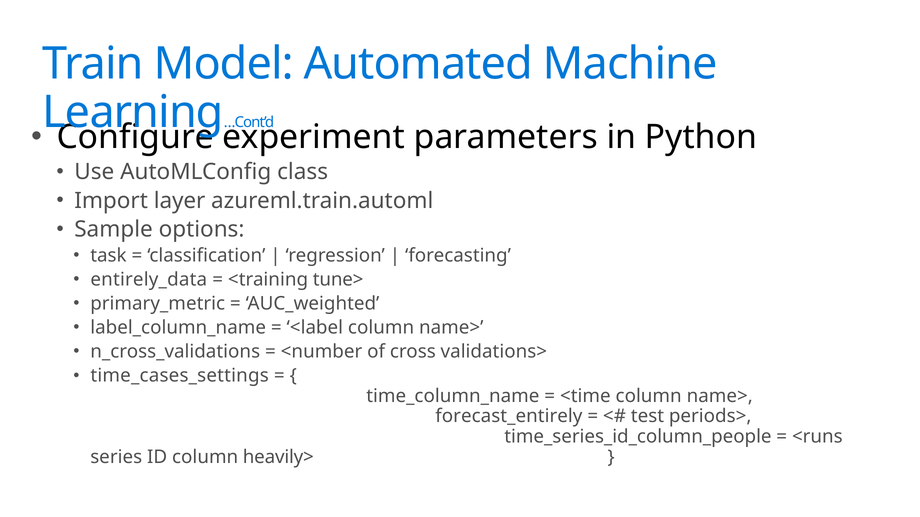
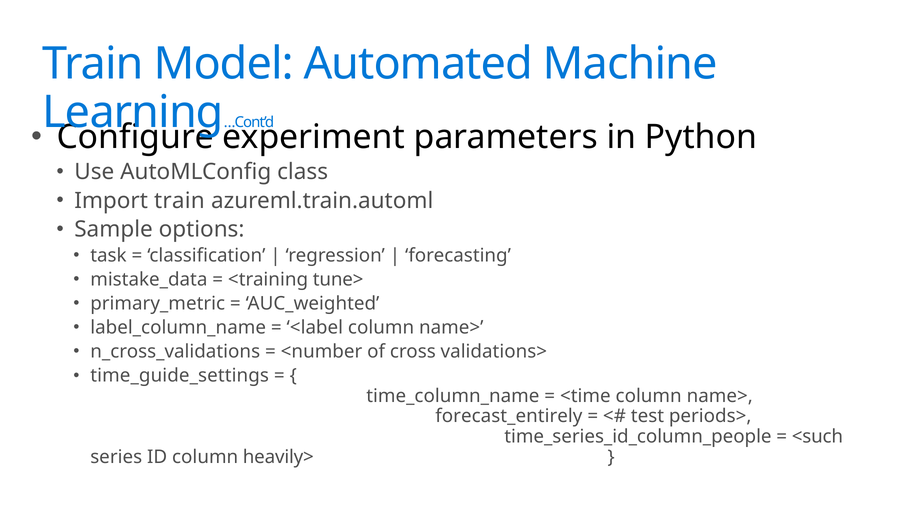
Import layer: layer -> train (179, 201)
entirely_data: entirely_data -> mistake_data (149, 280)
time_cases_settings: time_cases_settings -> time_guide_settings (180, 376)
<runs: <runs -> <such (817, 437)
